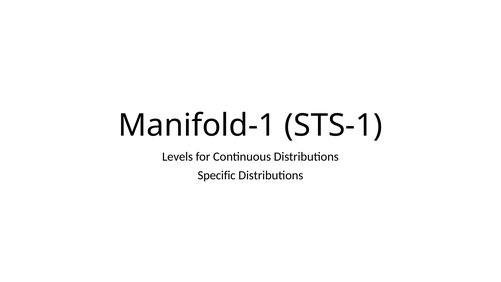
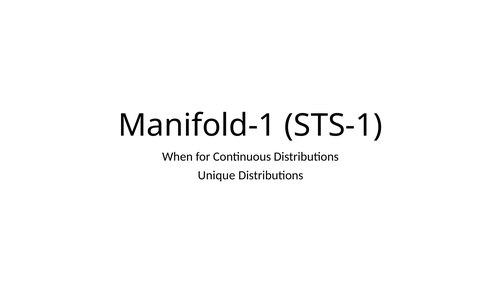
Levels: Levels -> When (177, 157)
Specific: Specific -> Unique (217, 175)
